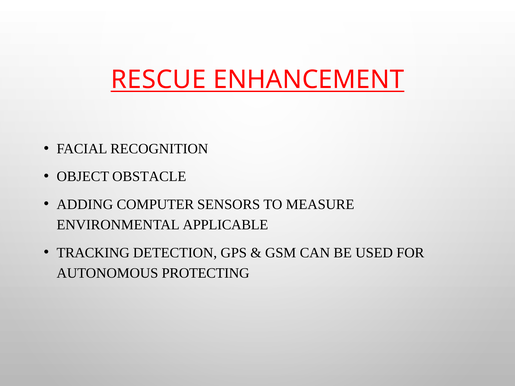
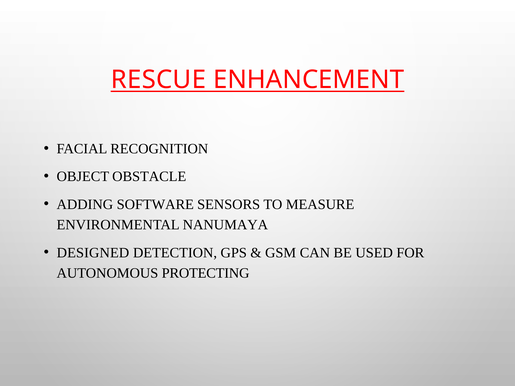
COMPUTER: COMPUTER -> SOFTWARE (155, 204)
APPLICABLE: APPLICABLE -> NANUMAYA (225, 225)
TRACKING: TRACKING -> DESIGNED (93, 253)
